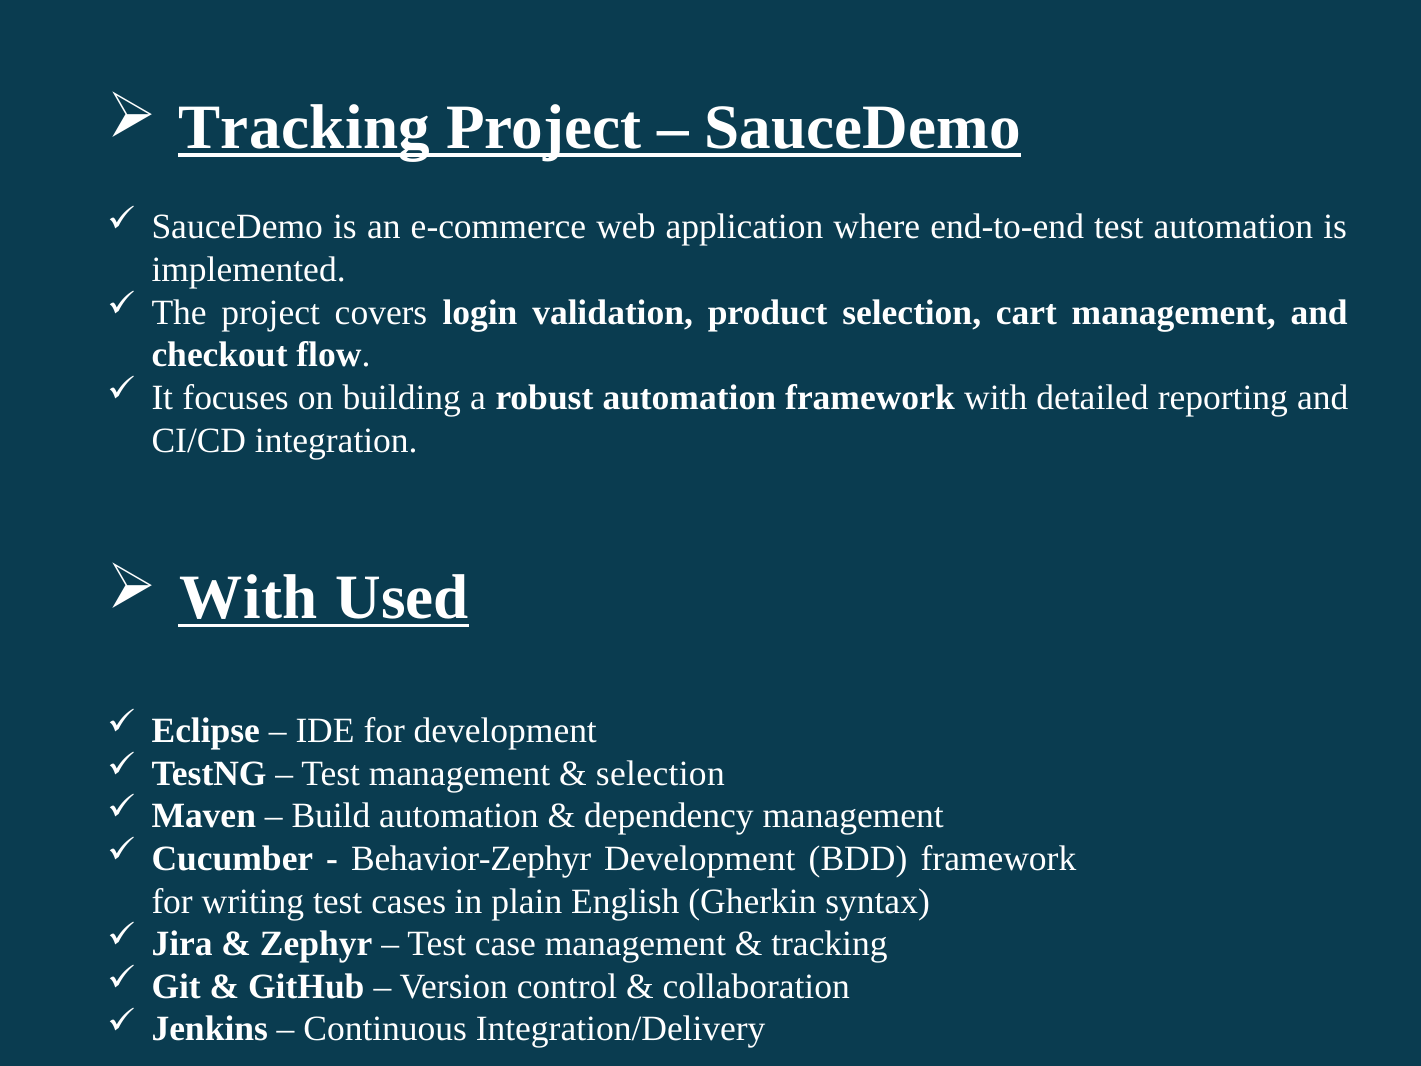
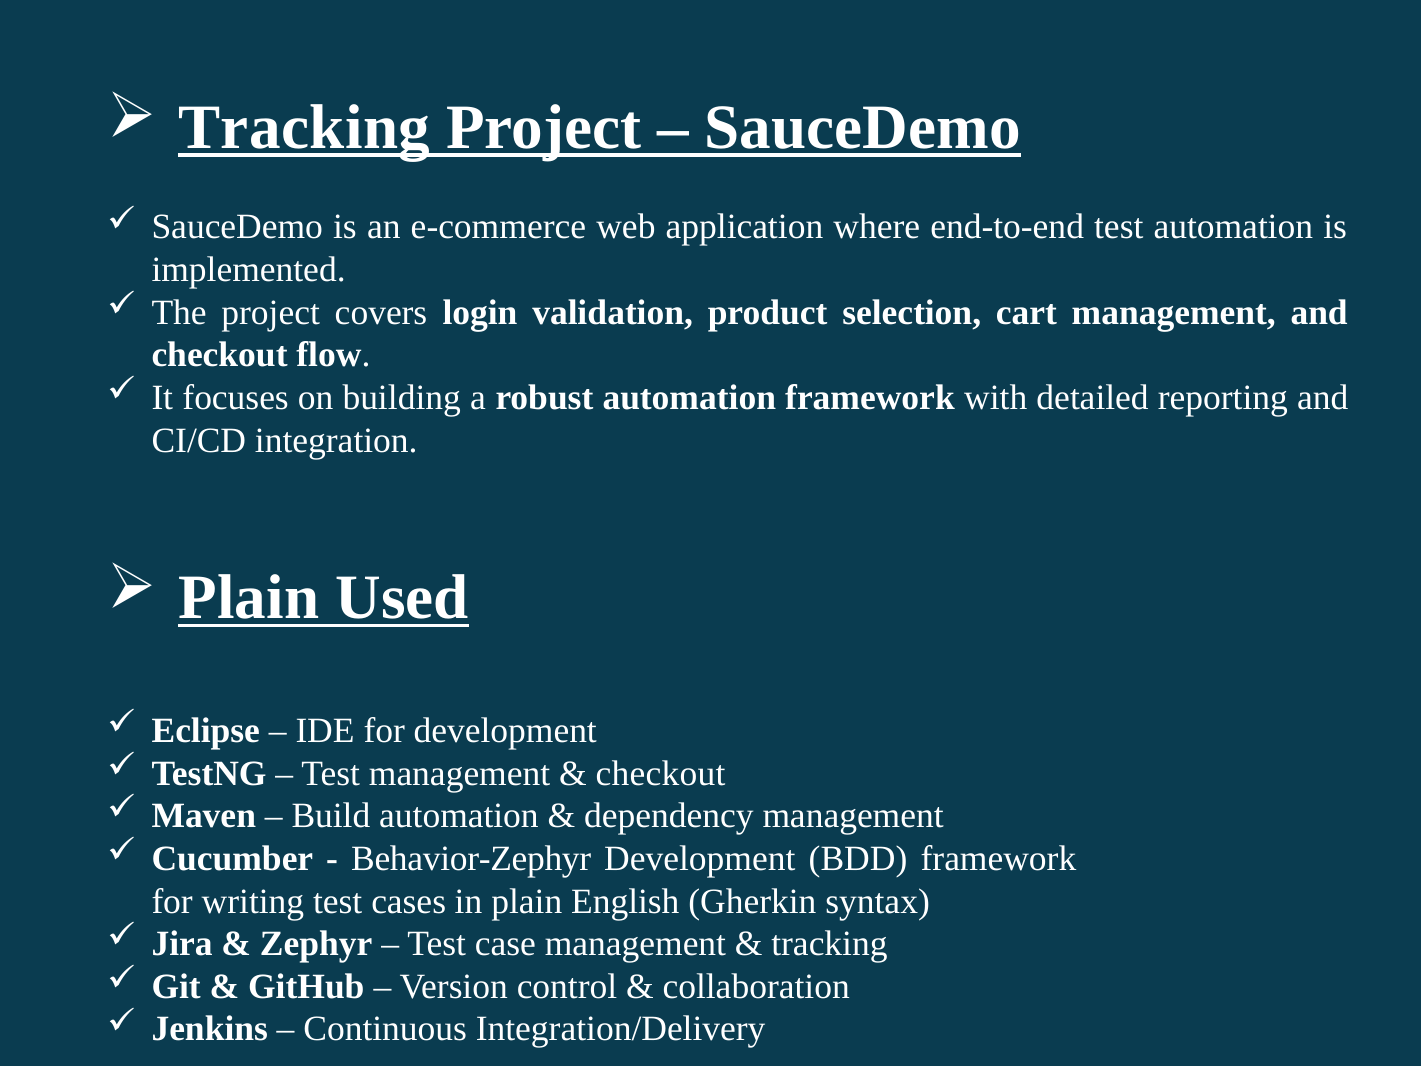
With: With -> Plain (249, 598)
selection: selection -> checkout (660, 773)
